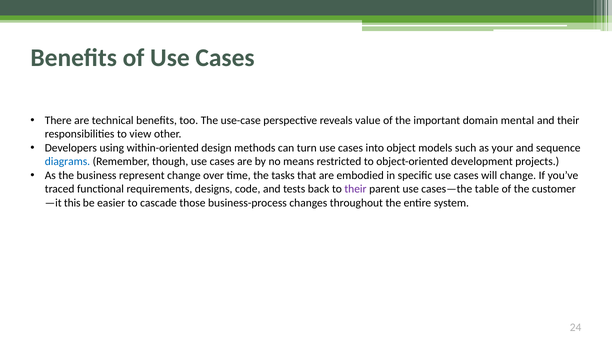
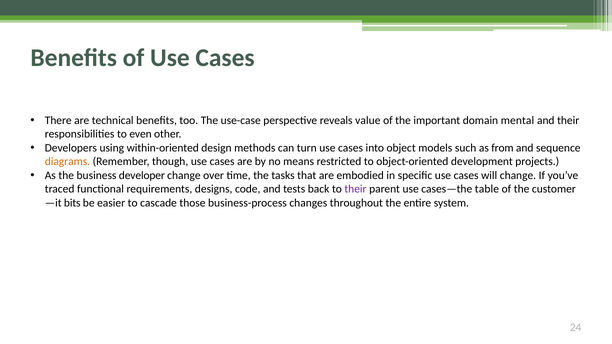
view: view -> even (141, 134)
your: your -> from (502, 148)
diagrams colour: blue -> orange (67, 162)
represent: represent -> developer (142, 176)
this: this -> bits (72, 203)
